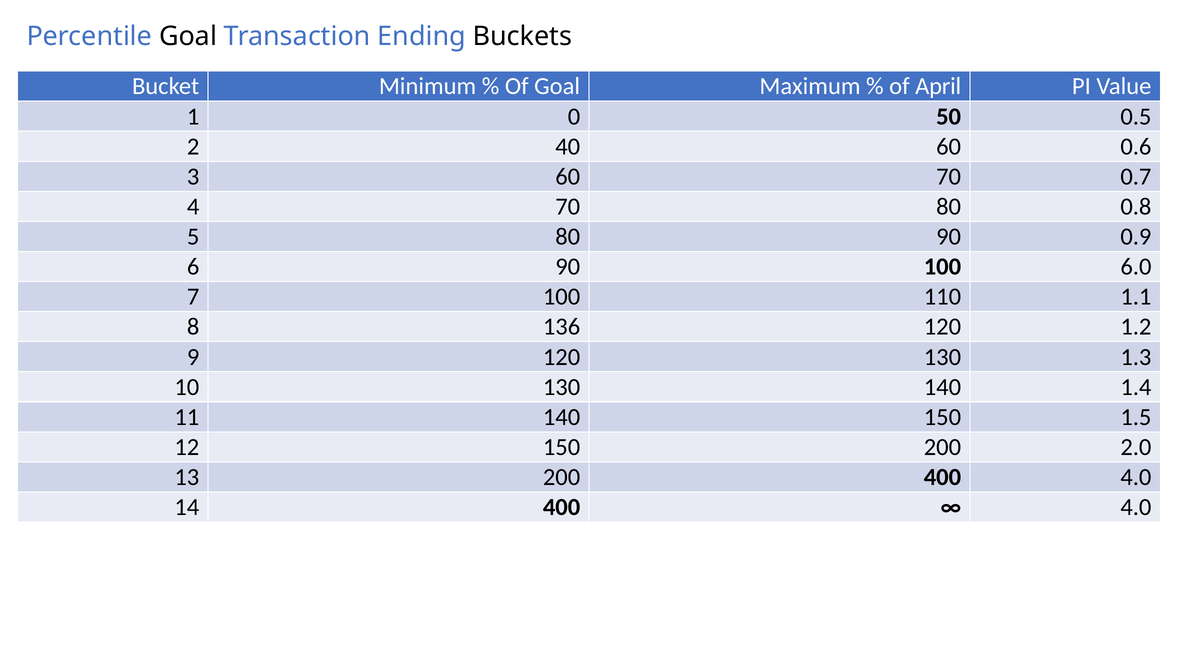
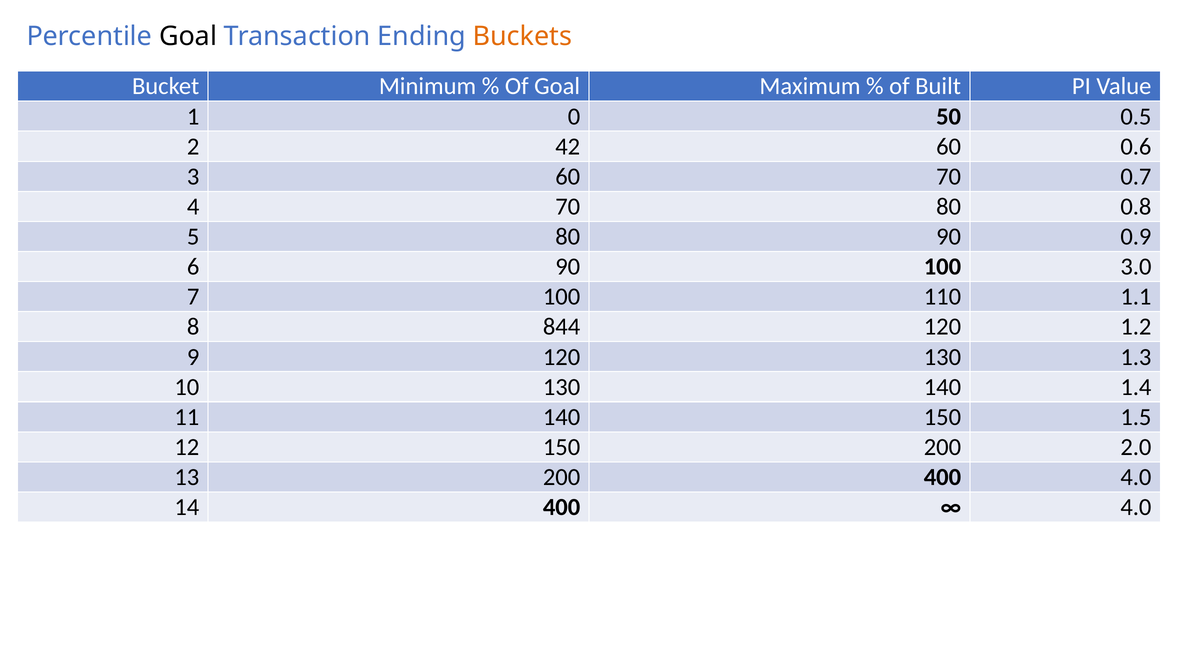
Buckets colour: black -> orange (522, 36)
April: April -> Built (938, 86)
40: 40 -> 42 (568, 147)
6.0: 6.0 -> 3.0 (1136, 267)
136: 136 -> 844 (562, 327)
